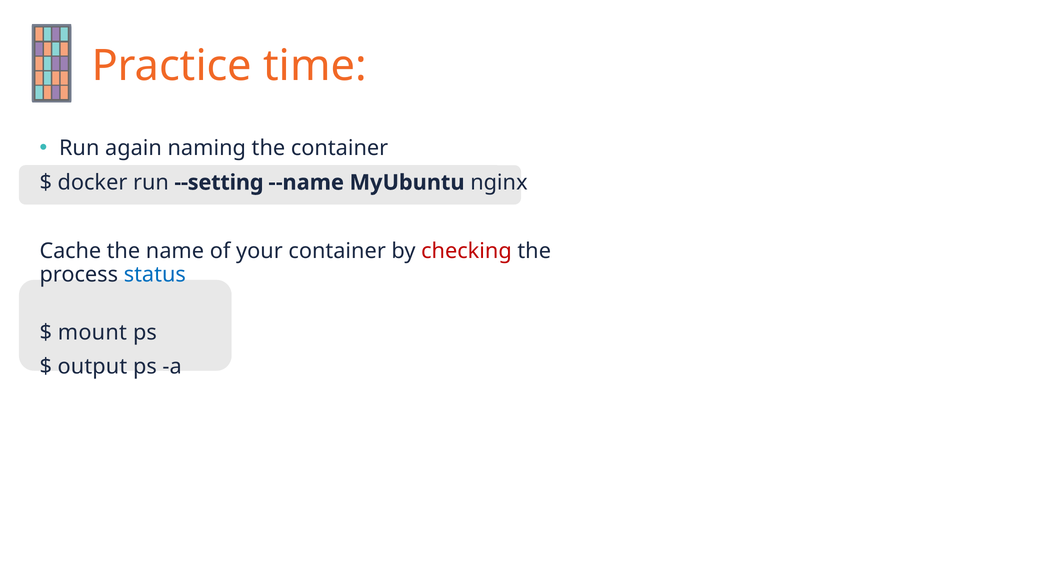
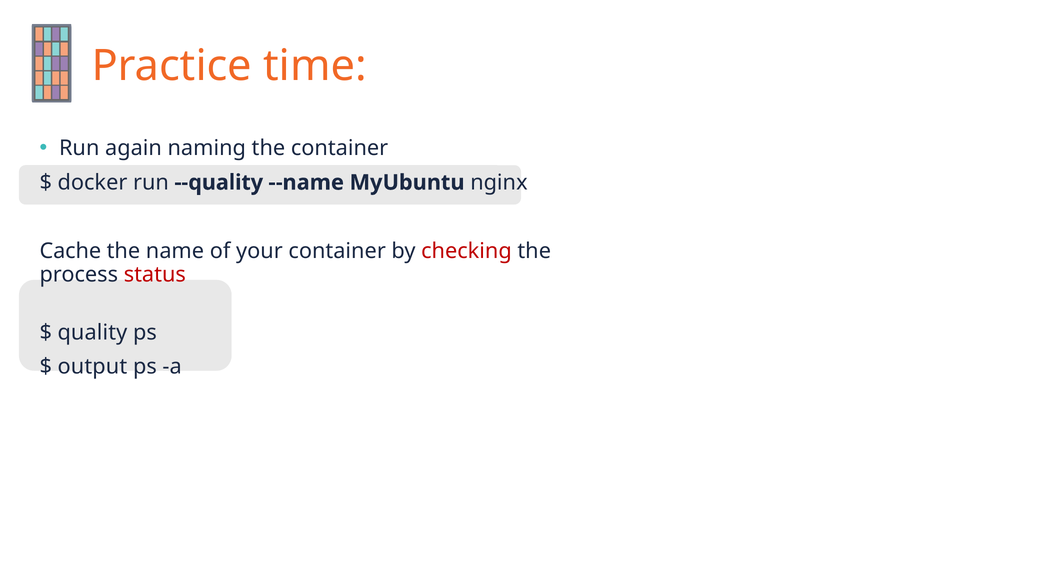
--setting: --setting -> --quality (219, 183)
status colour: blue -> red (155, 275)
mount: mount -> quality (92, 333)
